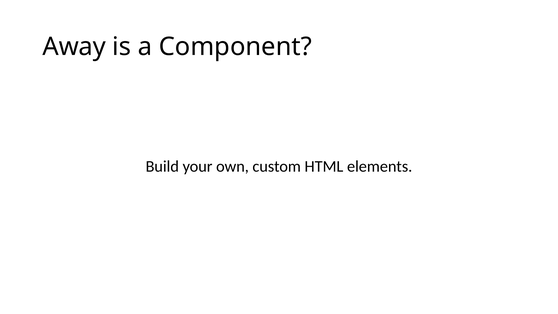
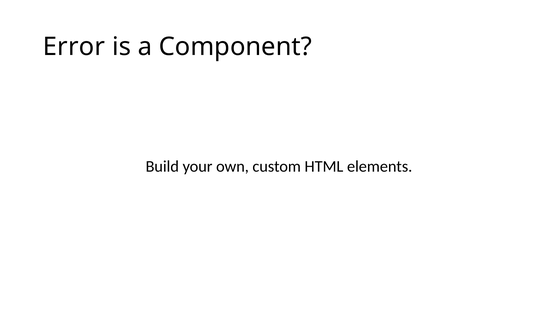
Away: Away -> Error (74, 47)
